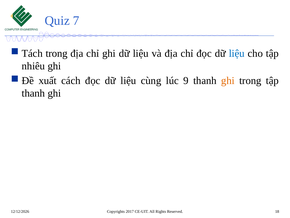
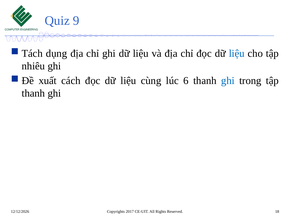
7: 7 -> 9 (76, 21)
Tách trong: trong -> dụng (57, 53)
9: 9 -> 6 (186, 80)
ghi colour: orange -> blue (228, 80)
